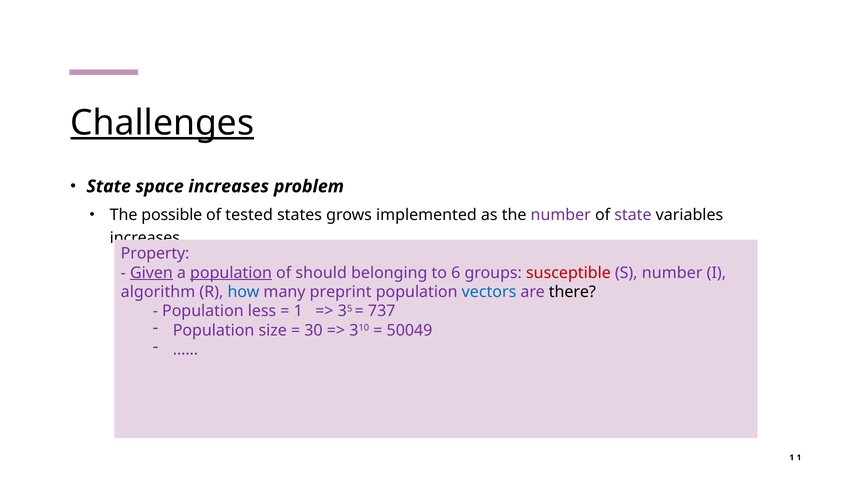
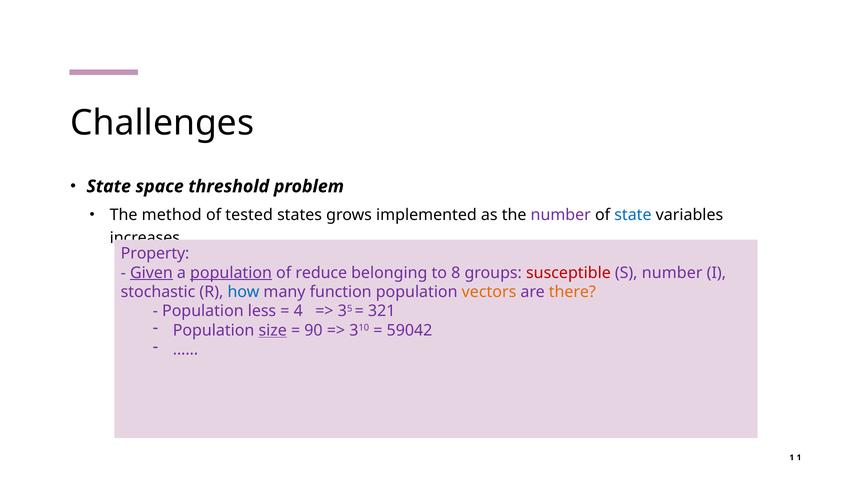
Challenges underline: present -> none (162, 123)
space increases: increases -> threshold (229, 187)
possible: possible -> method (172, 215)
state colour: purple -> blue (633, 215)
should: should -> reduce (321, 273)
6: 6 -> 8 (456, 273)
algorithm: algorithm -> stochastic (158, 292)
preprint: preprint -> function (341, 292)
vectors colour: blue -> orange (489, 292)
there colour: black -> orange (572, 292)
1: 1 -> 4 (298, 311)
737: 737 -> 321 (382, 311)
size underline: none -> present (273, 331)
30: 30 -> 90 (314, 331)
50049: 50049 -> 59042 (409, 331)
